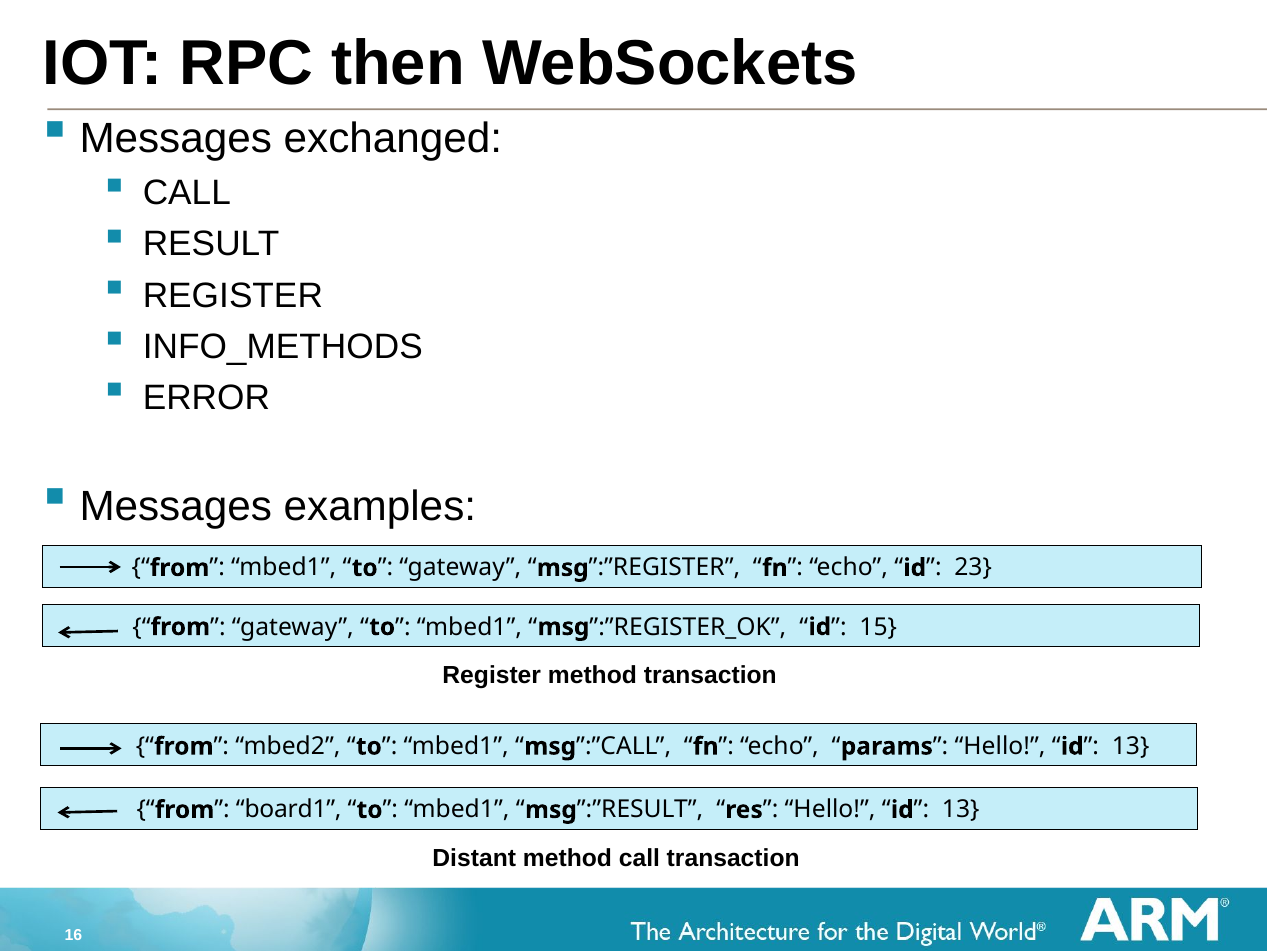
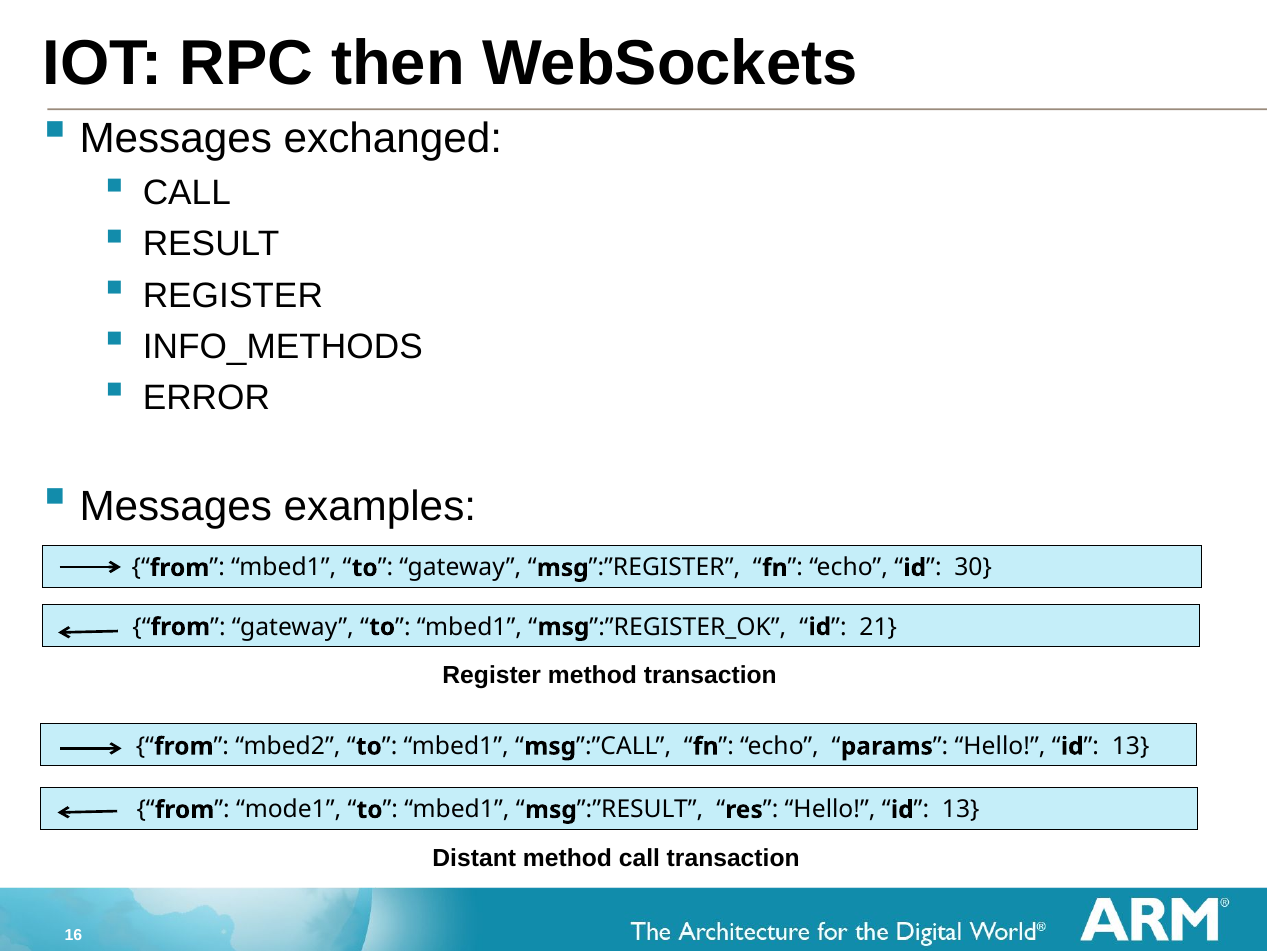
23: 23 -> 30 (973, 567)
15: 15 -> 21 (878, 626)
board1: board1 -> mode1 (289, 809)
